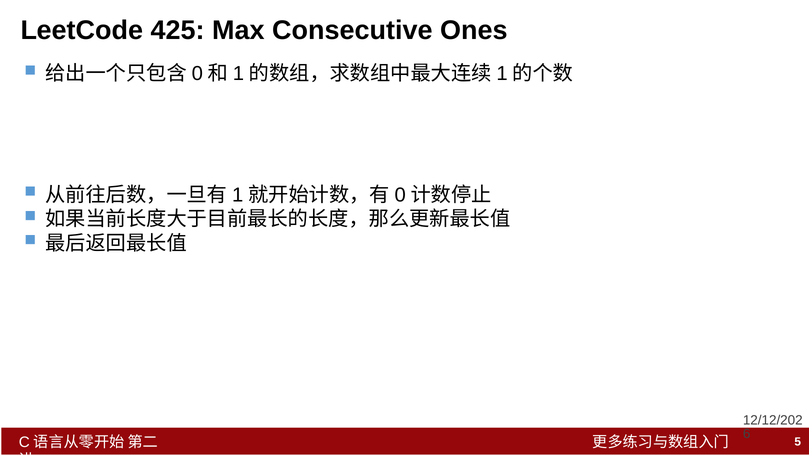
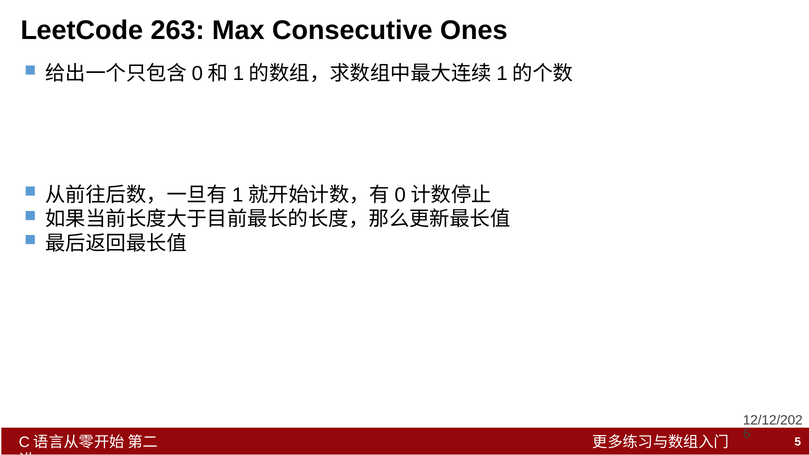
425: 425 -> 263 (178, 30)
